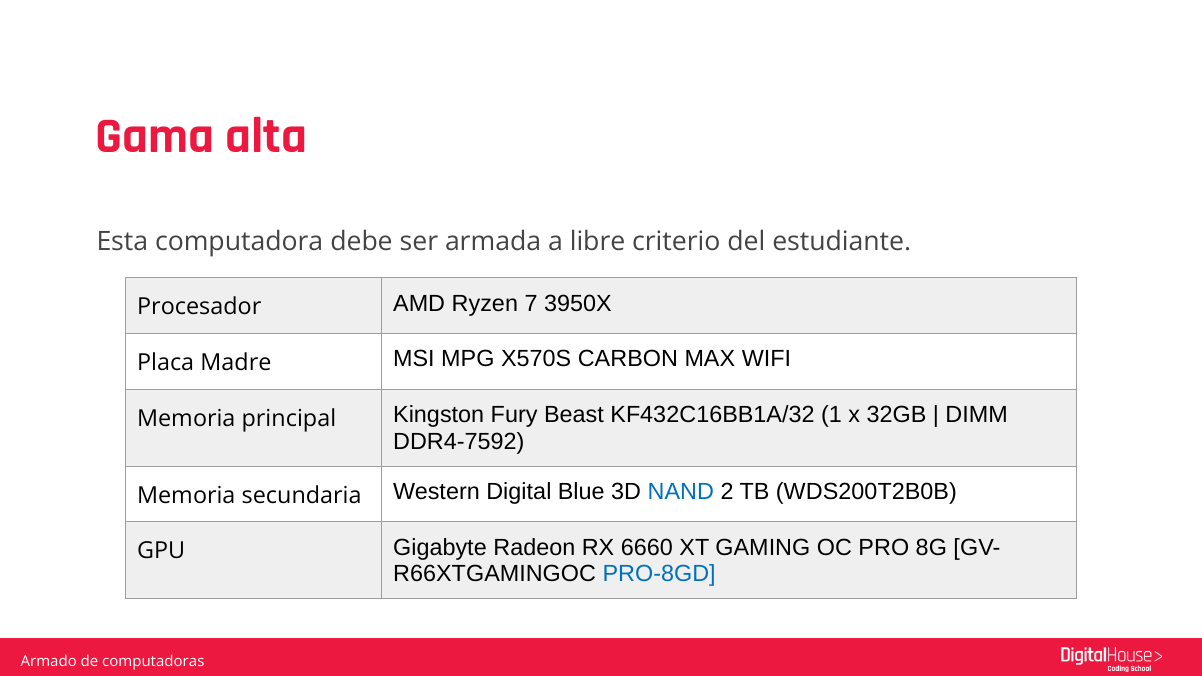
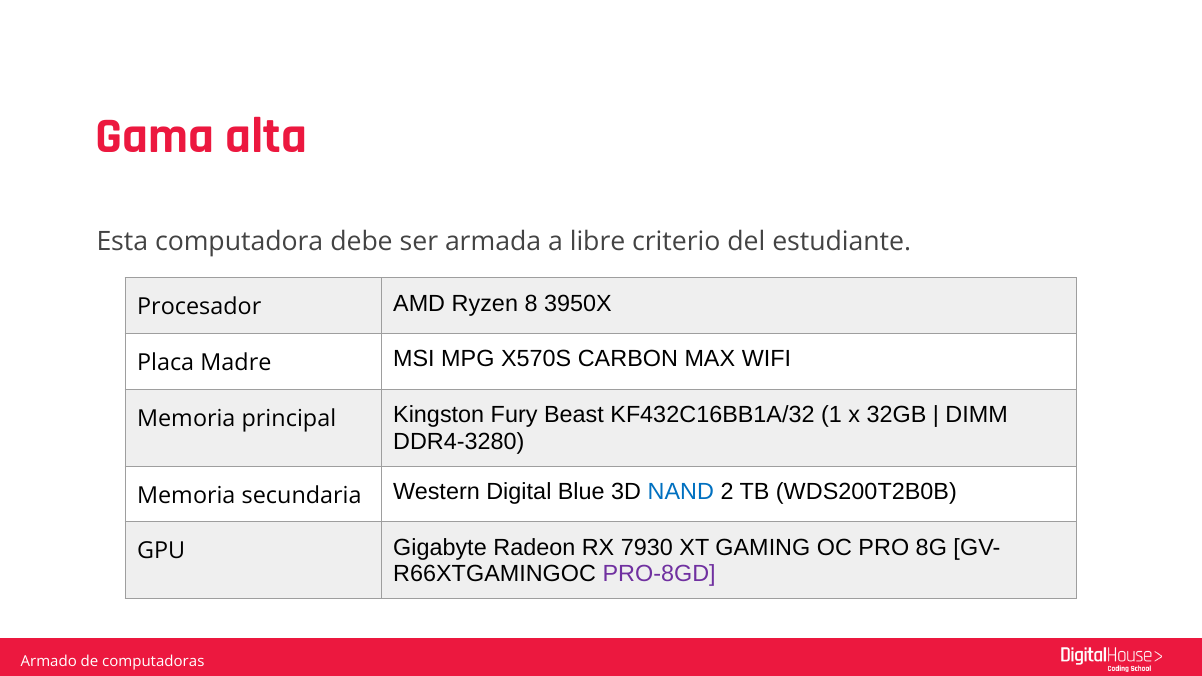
7: 7 -> 8 (531, 303)
DDR4-7592: DDR4-7592 -> DDR4-3280 (459, 441)
6660: 6660 -> 7930 (647, 548)
PRO-8GD colour: blue -> purple (659, 574)
